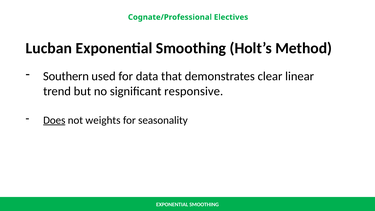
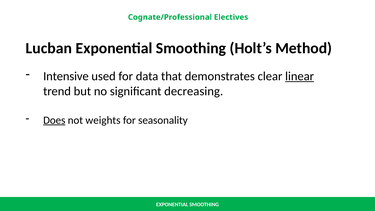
Southern: Southern -> Intensive (66, 76)
linear underline: none -> present (300, 76)
responsive: responsive -> decreasing (194, 91)
